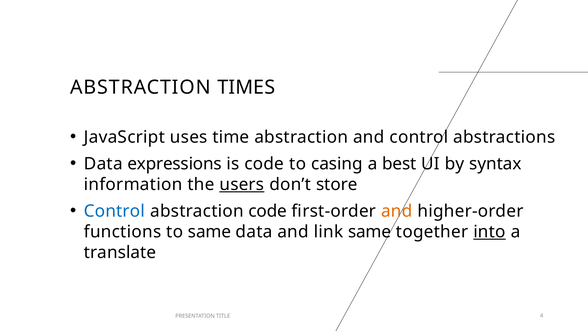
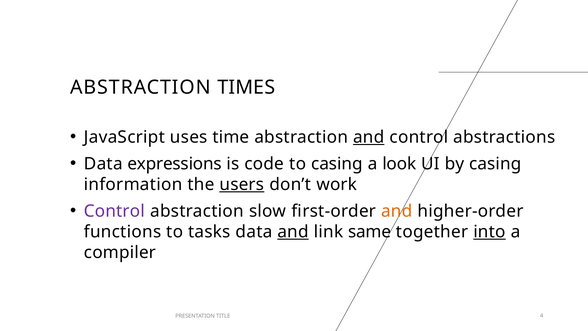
and underline: none -> present (369, 137)
best: best -> look (399, 164)
by syntax: syntax -> casing (495, 164)
store: store -> work (337, 184)
Control colour: blue -> purple (114, 211)
abstraction code: code -> slow (268, 211)
to same: same -> tasks (209, 232)
and underline: none -> present (293, 232)
translate: translate -> compiler (120, 252)
